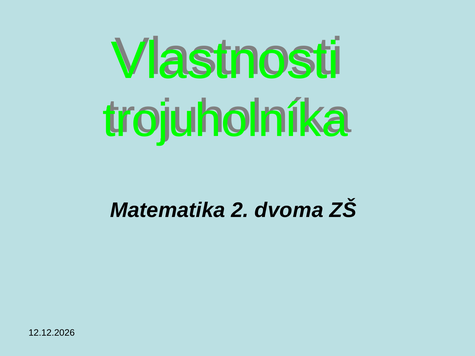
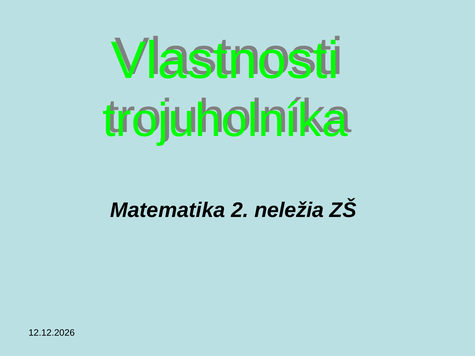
dvoma: dvoma -> neležia (289, 210)
